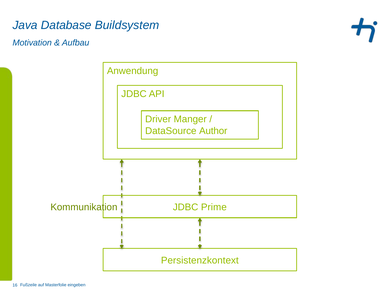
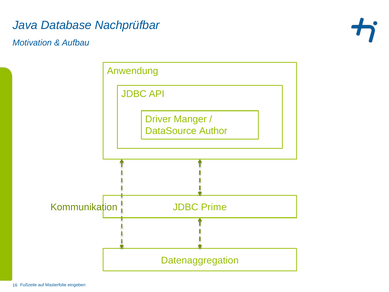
Buildsystem: Buildsystem -> Nachprüfbar (127, 25)
Persistenzkontext: Persistenzkontext -> Datenaggregation (200, 260)
